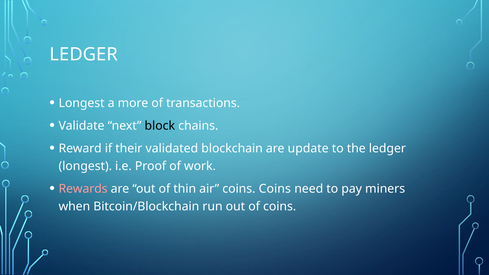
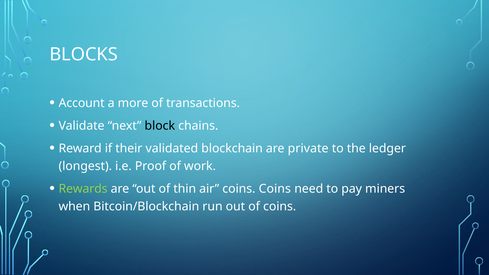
LEDGER: LEDGER -> BLOCKS (84, 54)
Longest: Longest -> Account (82, 103)
update: update -> private (308, 149)
Rewards colour: pink -> light green (83, 189)
